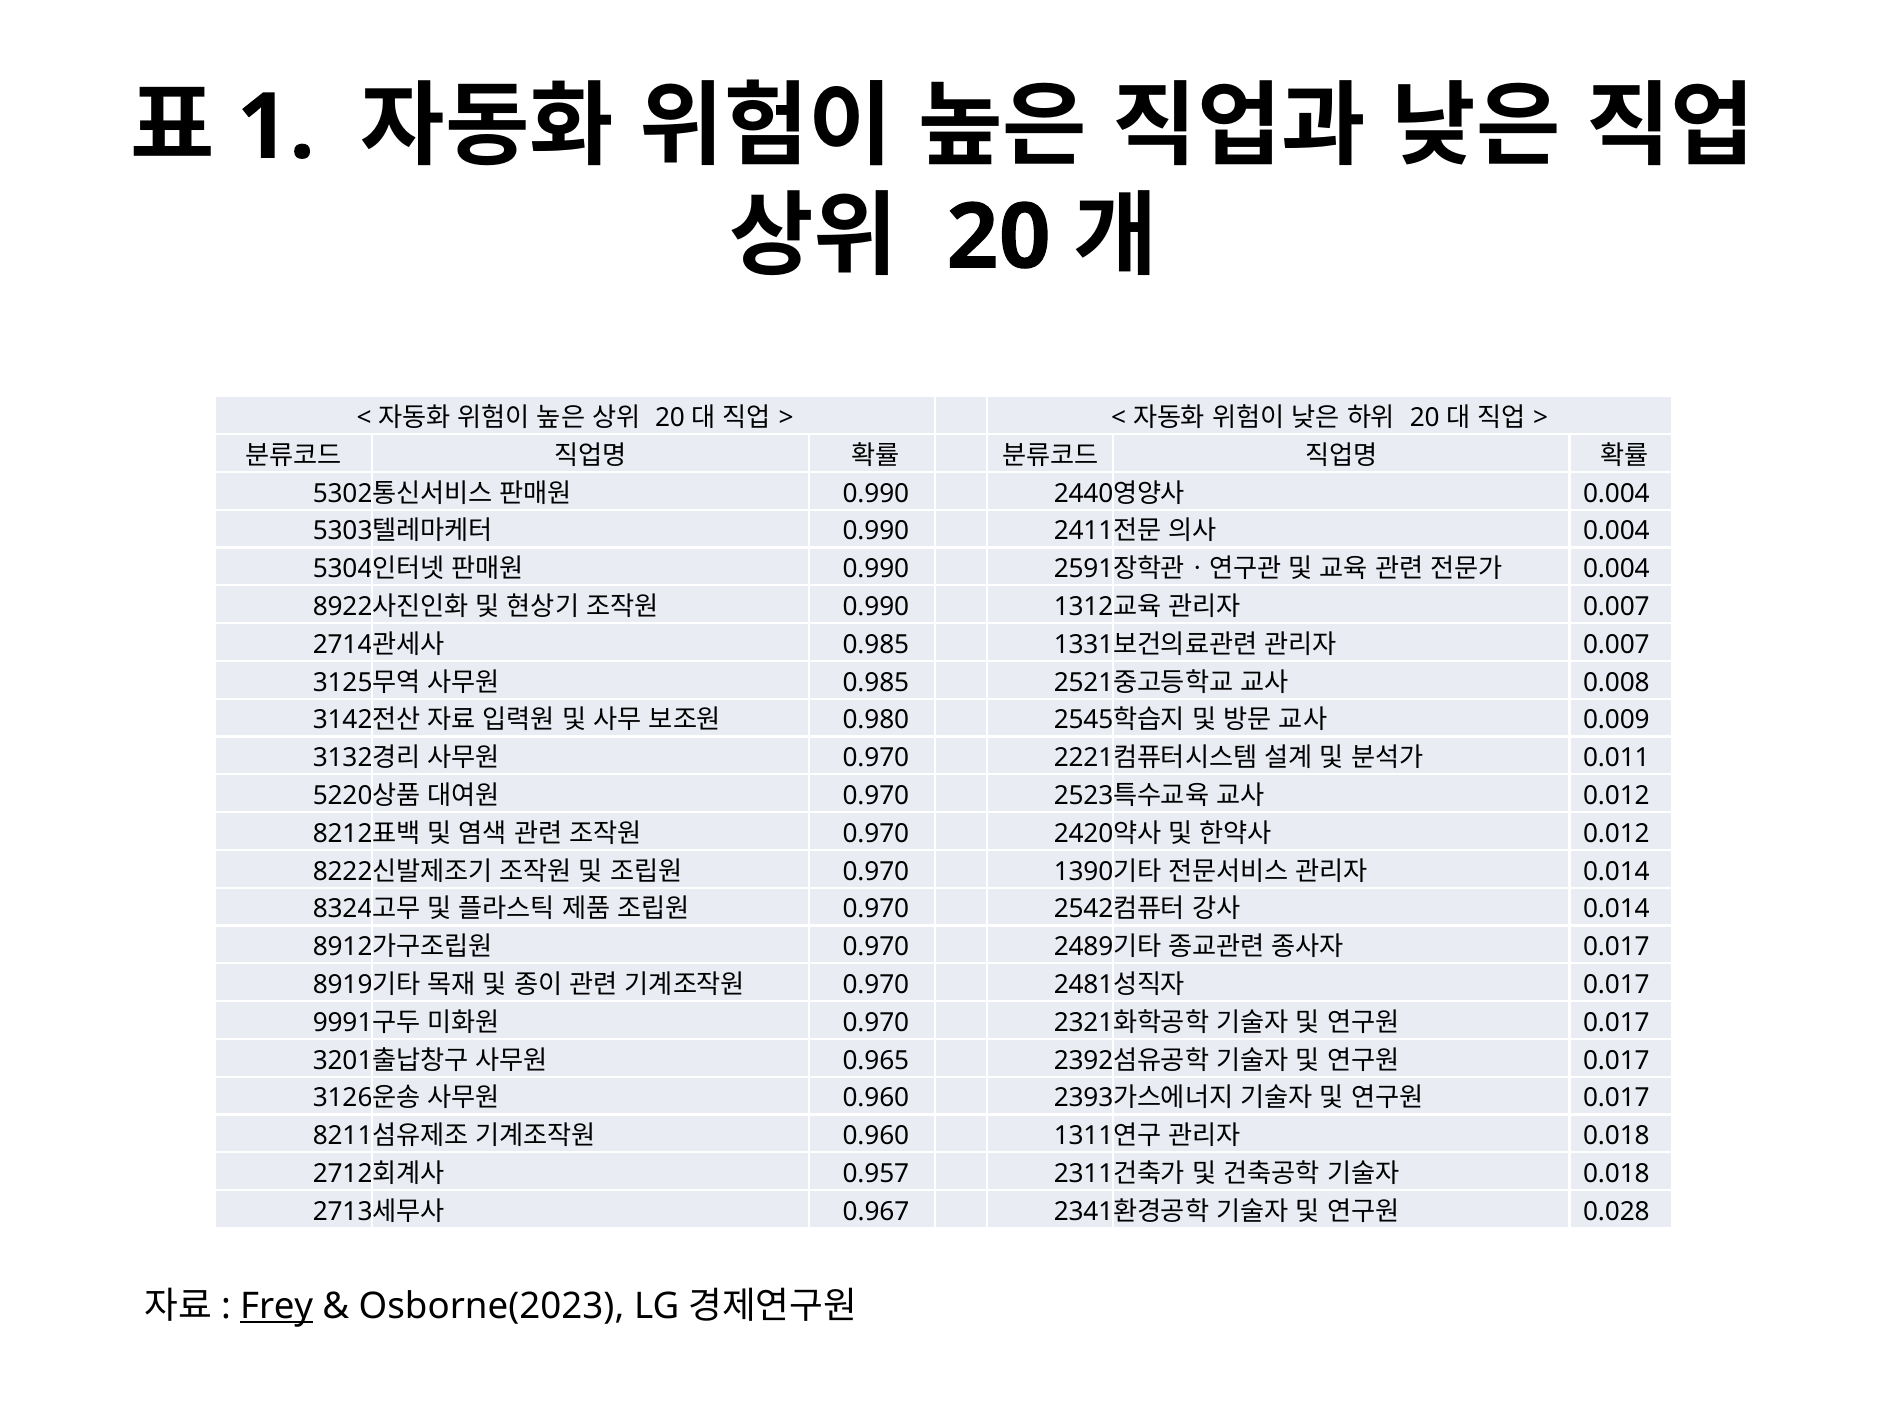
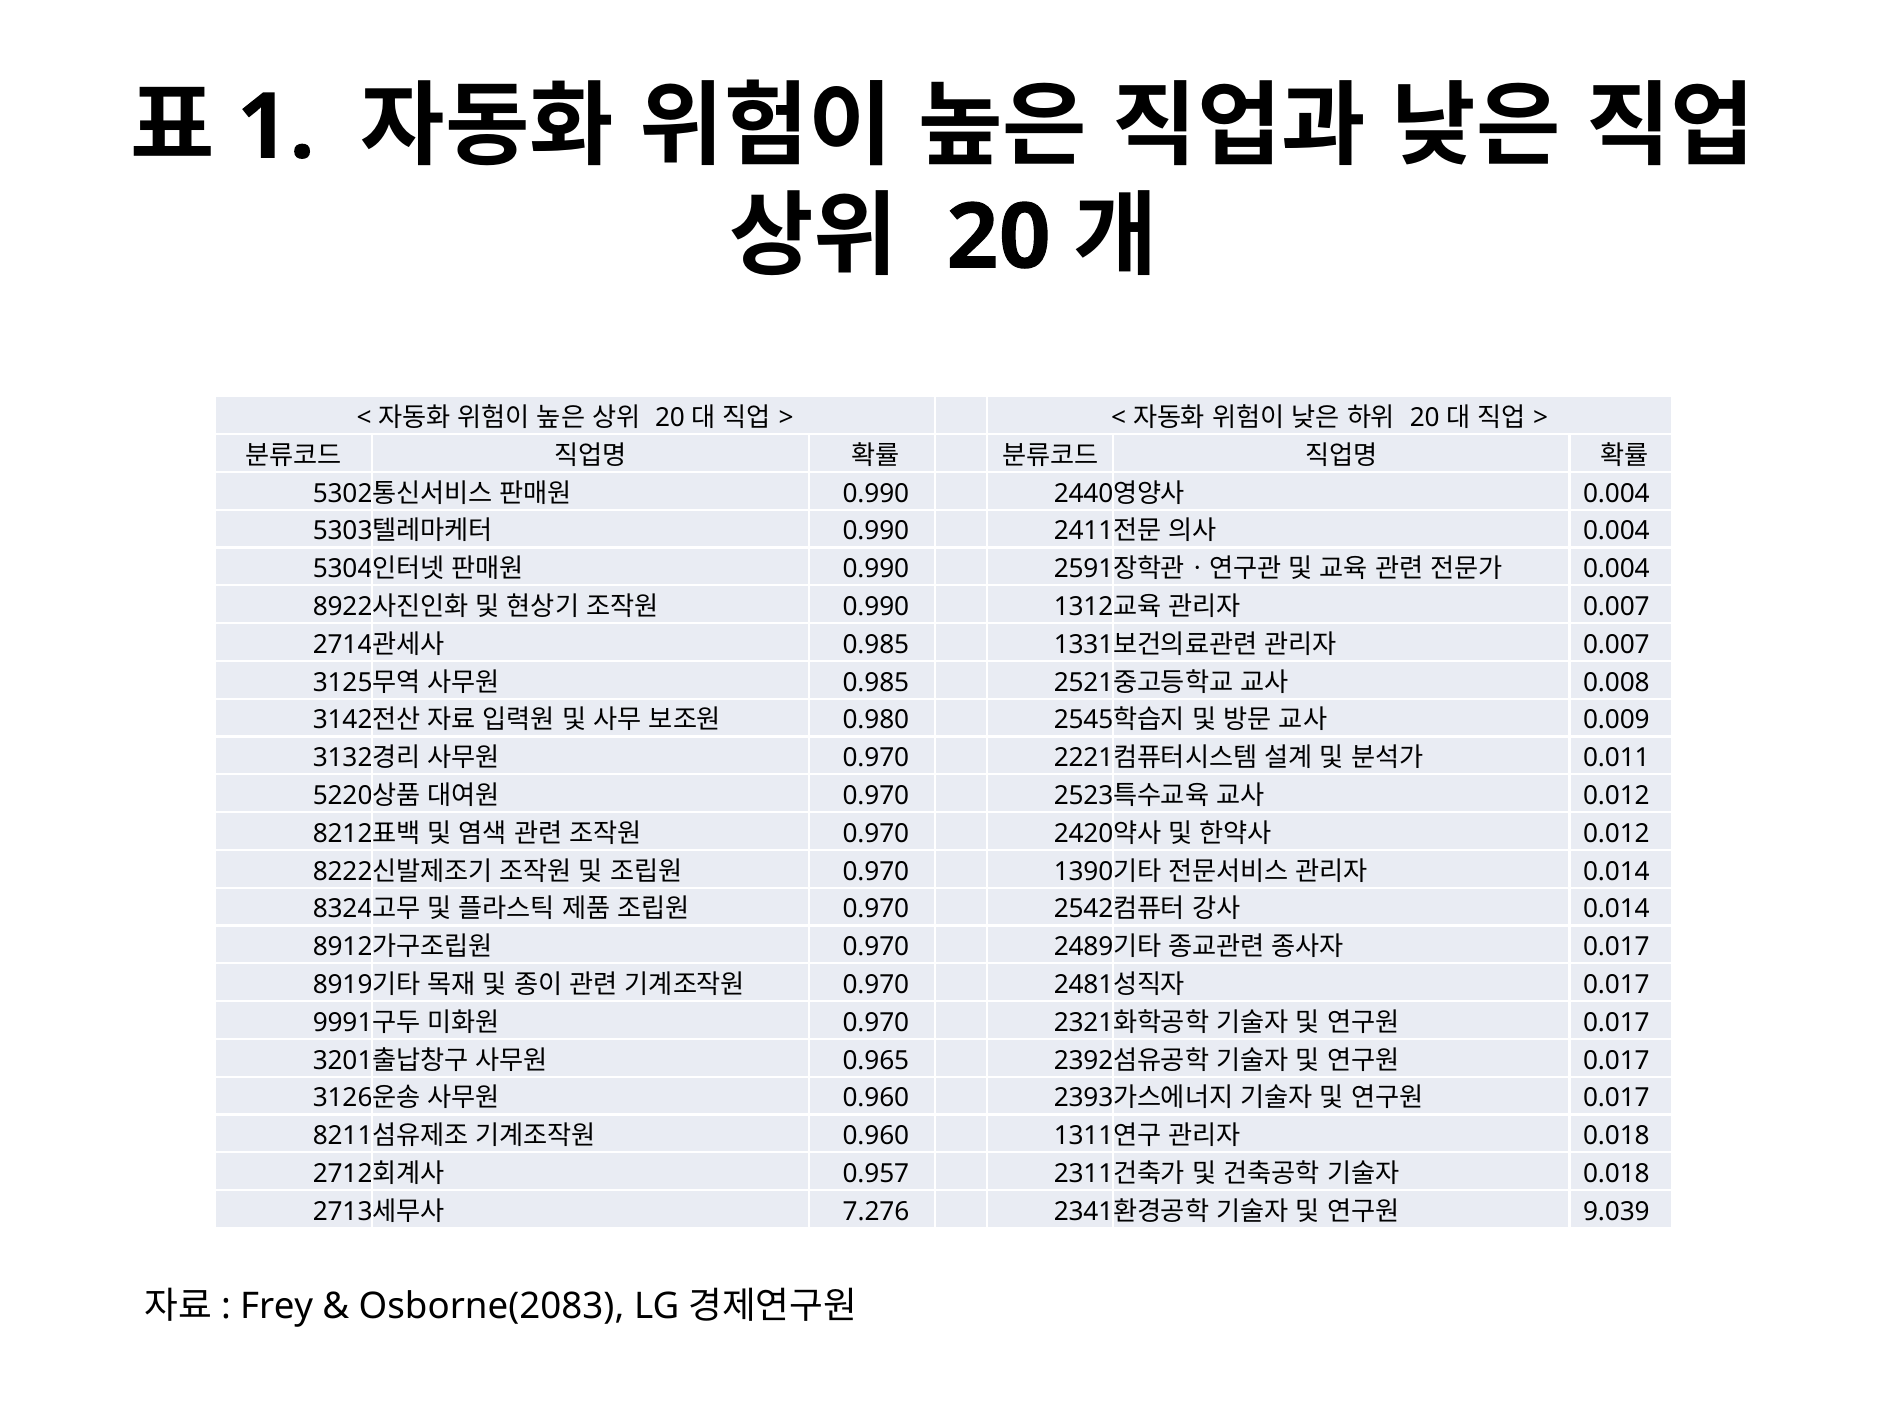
0.967: 0.967 -> 7.276 (876, 1212)
0.028: 0.028 -> 9.039 (1616, 1212)
Frey underline: present -> none (277, 1306)
Osborne(2023: Osborne(2023 -> Osborne(2083 (492, 1306)
